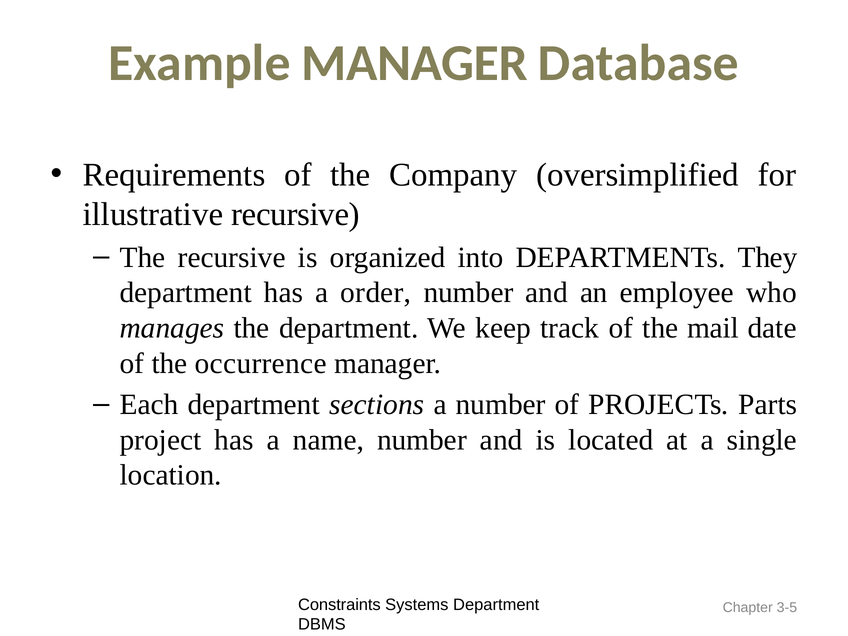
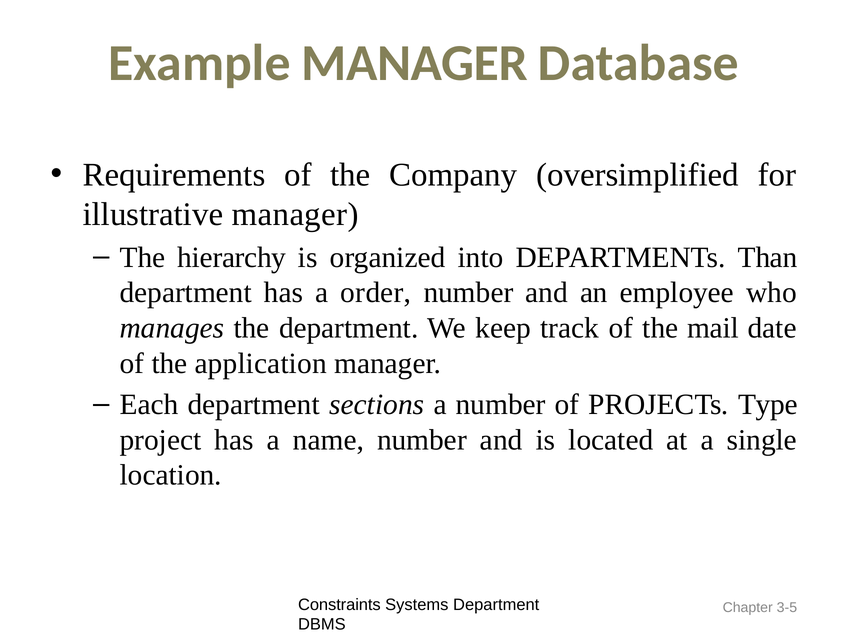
illustrative recursive: recursive -> manager (295, 214)
The recursive: recursive -> hierarchy (232, 257)
They: They -> Than (768, 257)
occurrence: occurrence -> application (261, 363)
Parts: Parts -> Type (768, 405)
